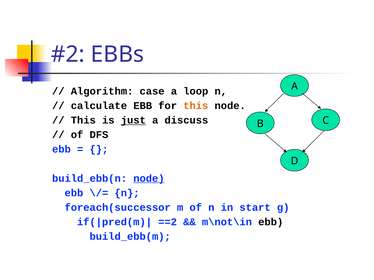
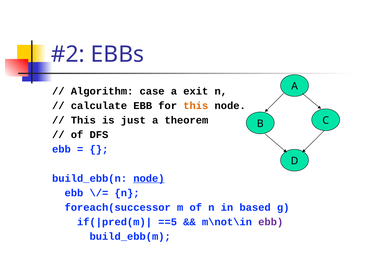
loop: loop -> exit (196, 91)
just underline: present -> none (133, 120)
discuss: discuss -> theorem (186, 120)
start: start -> based (255, 208)
==2: ==2 -> ==5 (168, 222)
ebb colour: black -> purple (271, 222)
